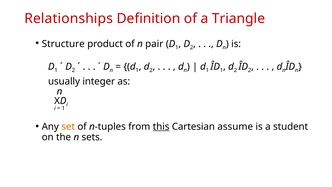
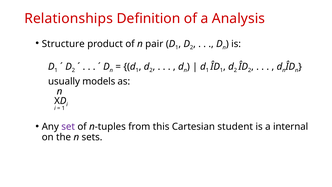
Triangle: Triangle -> Analysis (238, 19)
integer: integer -> models (99, 81)
set colour: orange -> purple (68, 126)
this underline: present -> none (161, 126)
assume: assume -> student (235, 126)
student: student -> internal (291, 126)
